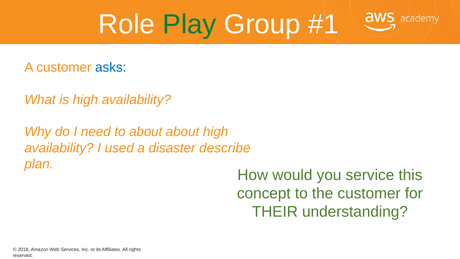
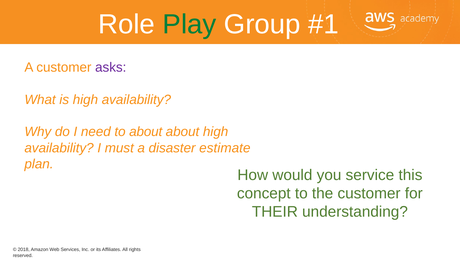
asks colour: blue -> purple (111, 67)
used: used -> must (119, 148)
describe: describe -> estimate (225, 148)
